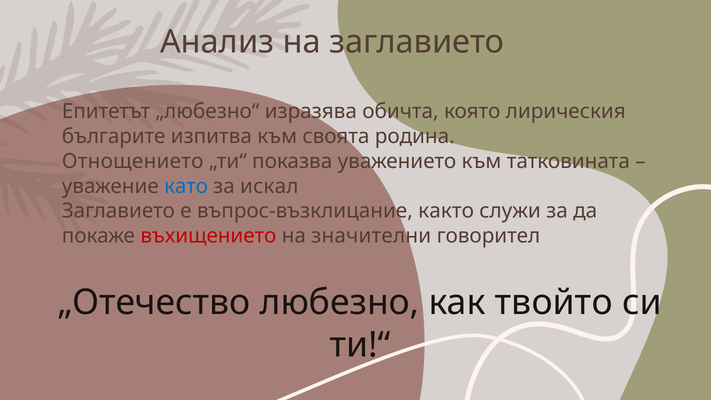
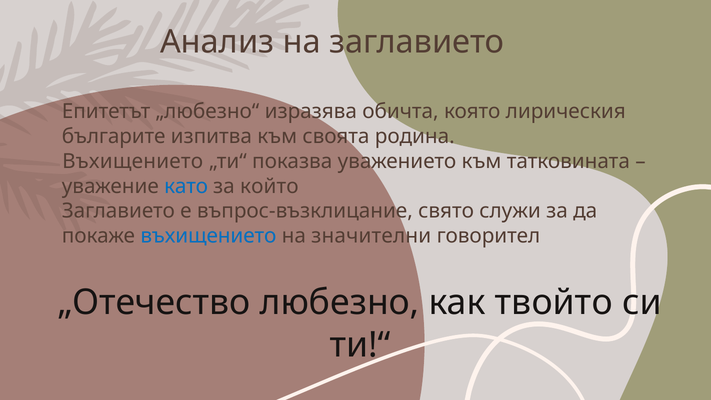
Отнощението: Отнощението -> Въхищението (133, 161)
искал: искал -> който (269, 186)
както: както -> свято (446, 211)
въхищението colour: red -> blue (208, 236)
